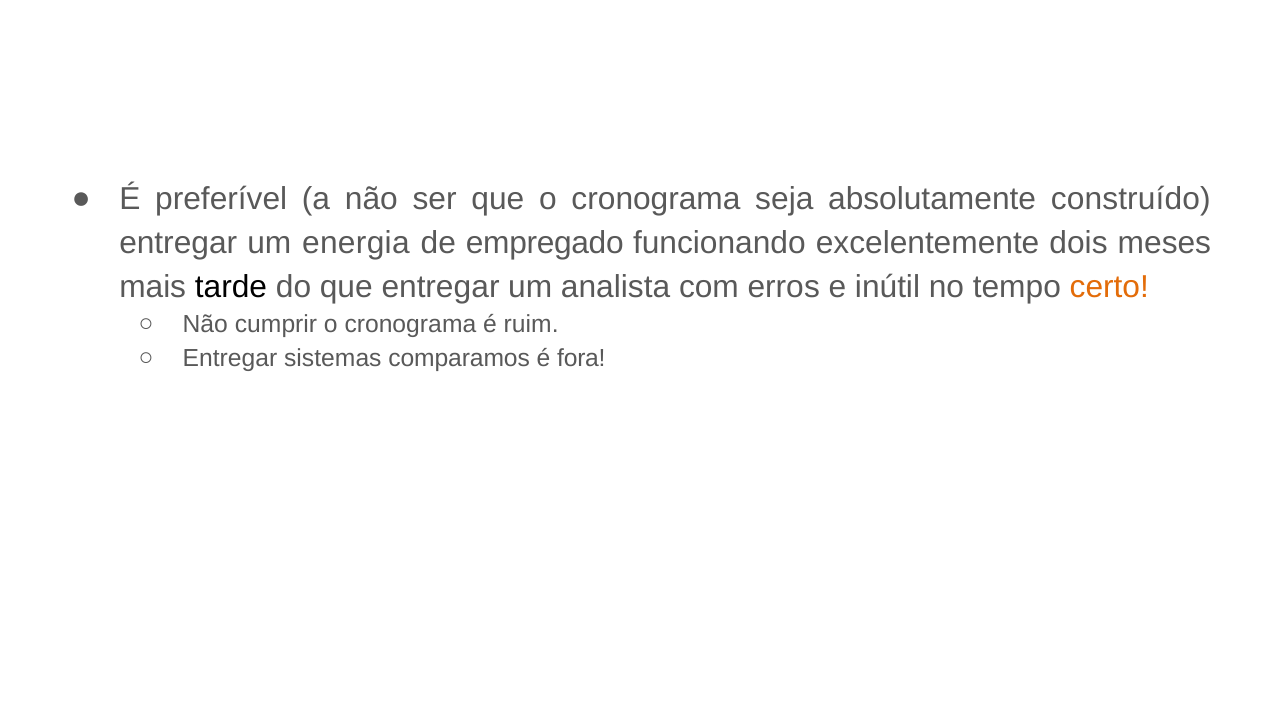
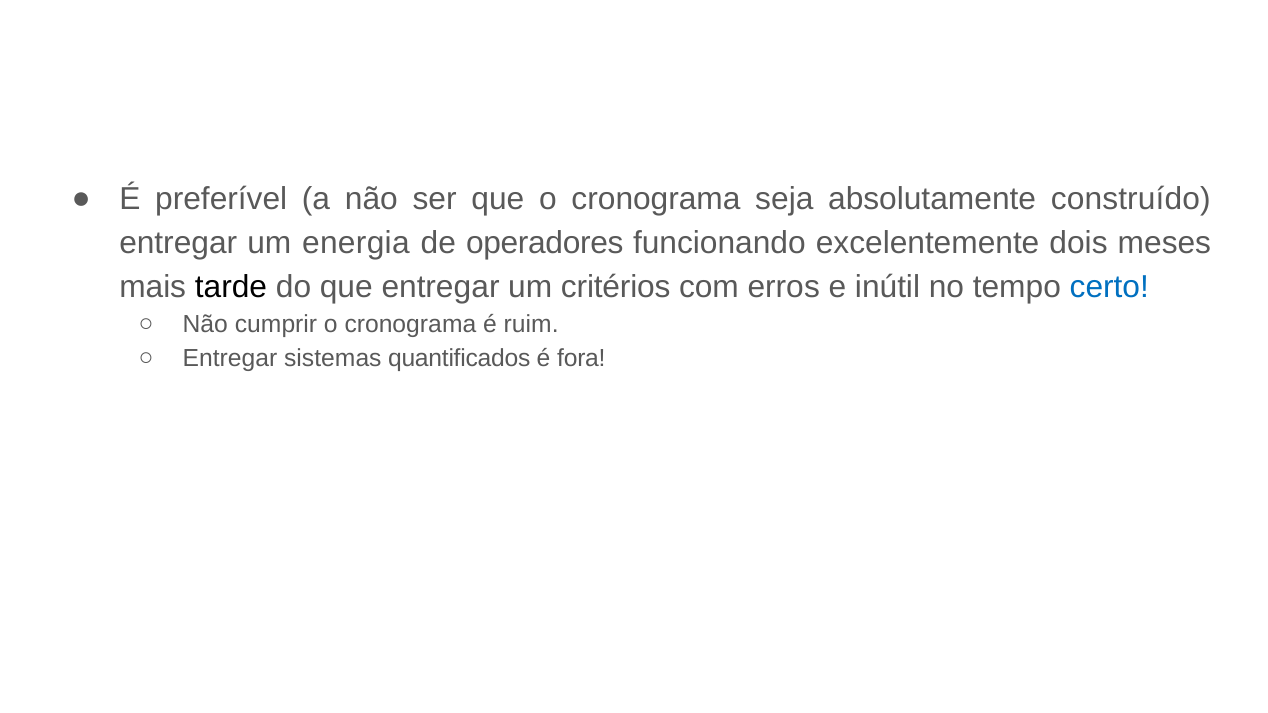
empregado: empregado -> operadores (545, 243)
analista: analista -> critérios (616, 287)
certo colour: orange -> blue (1109, 287)
comparamos: comparamos -> quantificados (459, 359)
